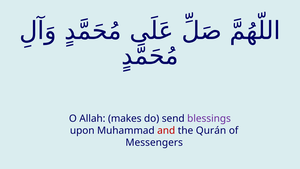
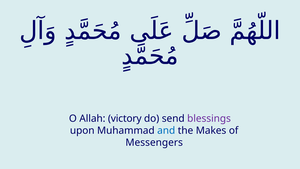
makes: makes -> victory (125, 118)
and colour: red -> blue (166, 130)
Qurán: Qurán -> Makes (211, 130)
